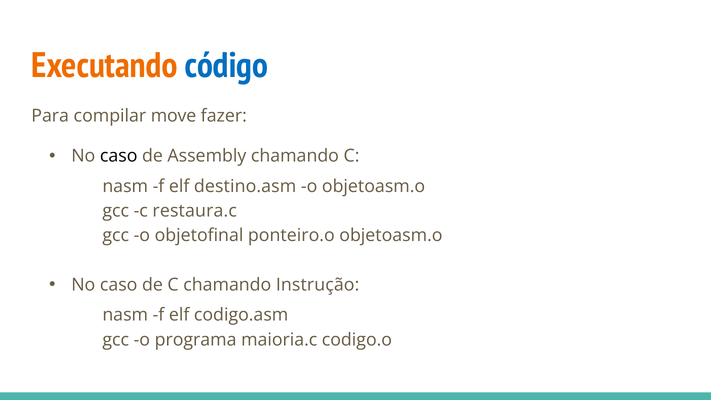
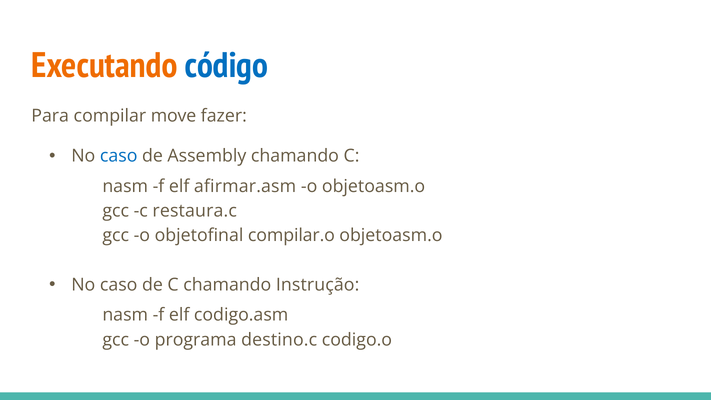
caso colour: black -> blue (119, 156)
destino.asm: destino.asm -> afirmar.asm (245, 187)
ponteiro.o: ponteiro.o -> compilar.o (291, 236)
maioria.c: maioria.c -> destino.c (279, 340)
